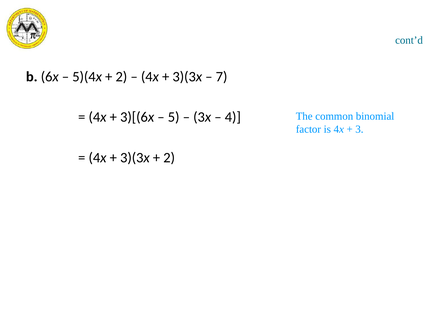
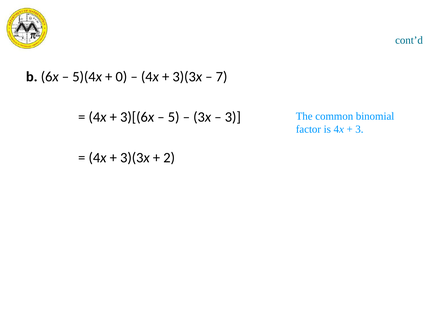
2: 2 -> 0 (121, 77)
4: 4 -> 3 (233, 117)
